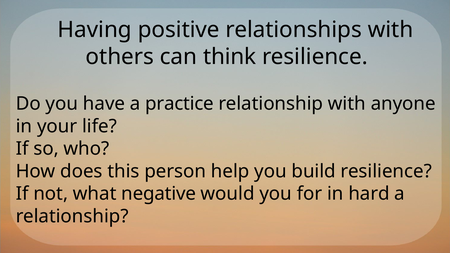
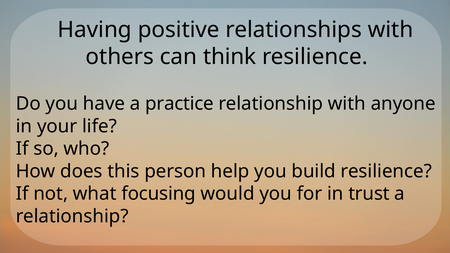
negative: negative -> focusing (159, 194)
hard: hard -> trust (369, 194)
